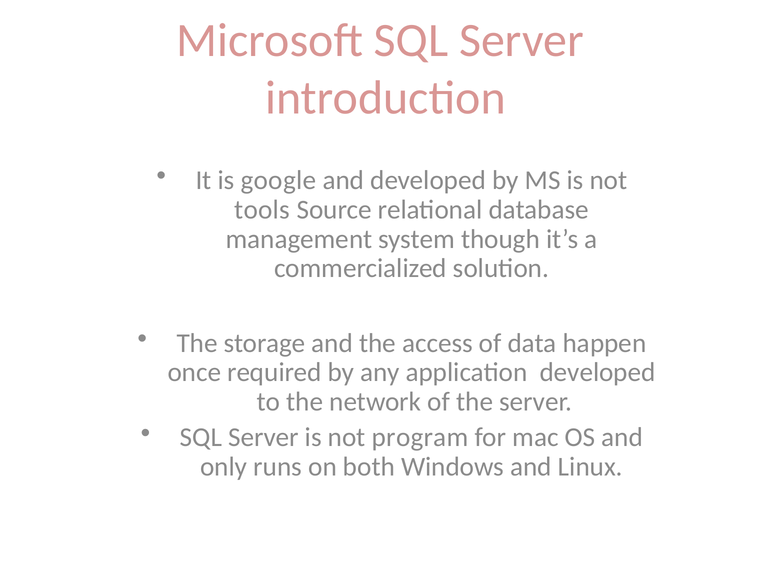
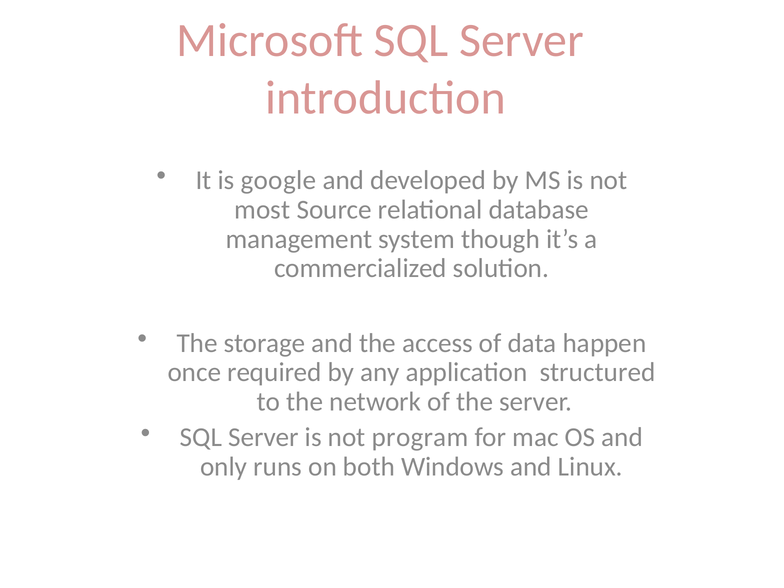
tools: tools -> most (262, 210)
application developed: developed -> structured (598, 372)
